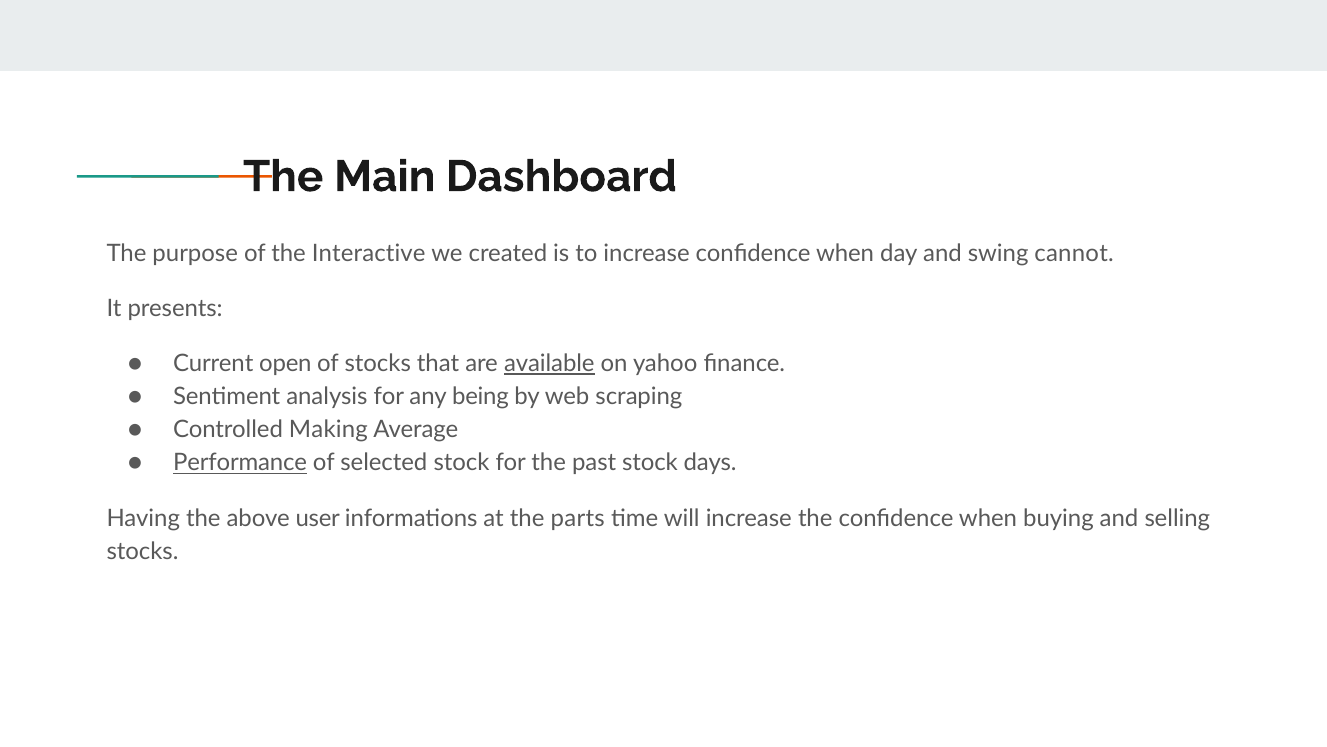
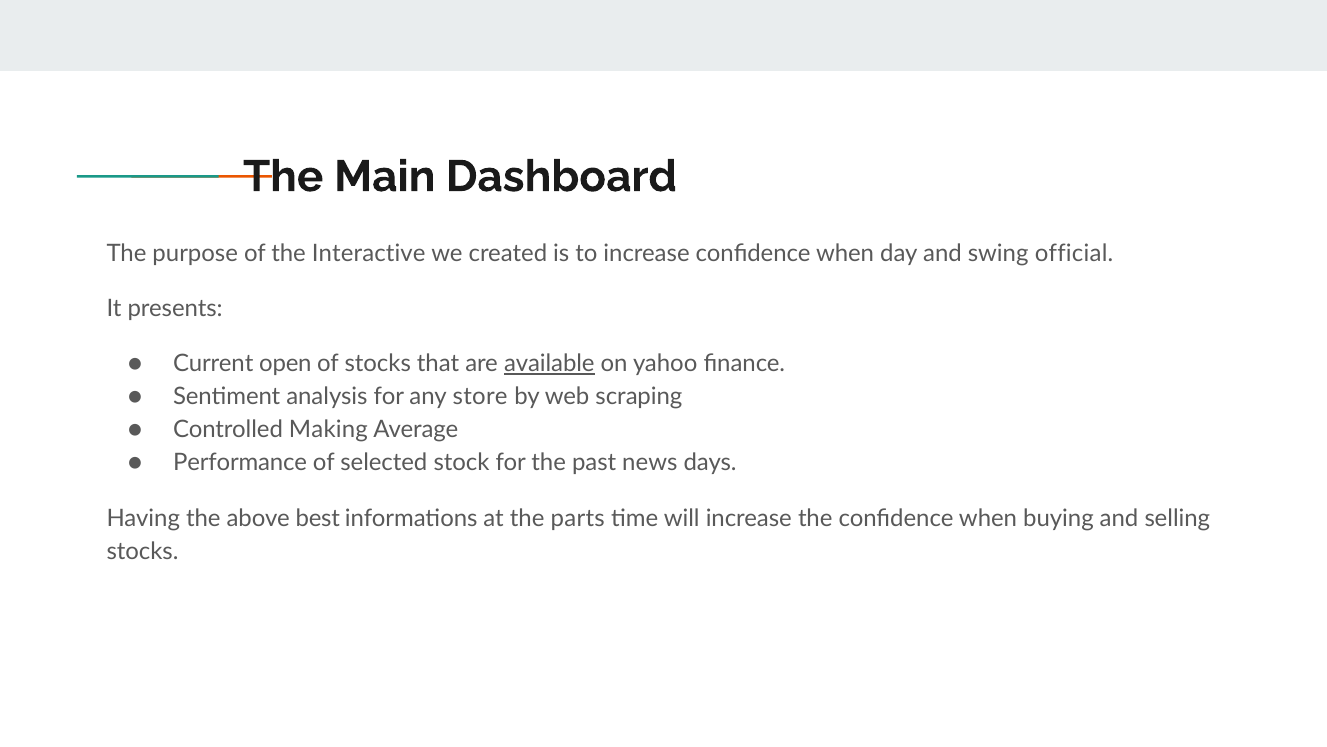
cannot: cannot -> official (1074, 253)
being: being -> store (480, 397)
Performance underline: present -> none (240, 463)
past stock: stock -> news (650, 463)
user: user -> best (318, 518)
